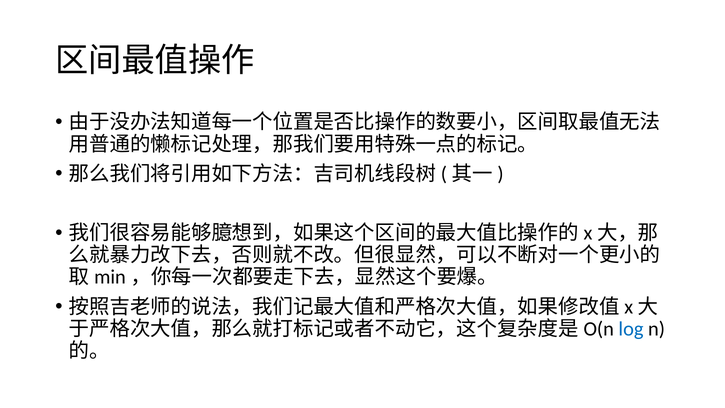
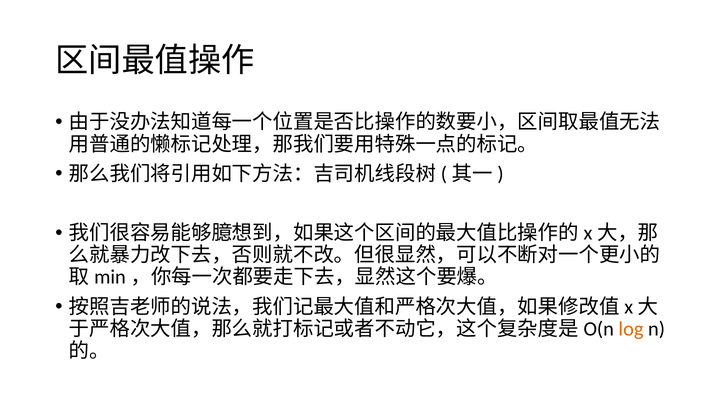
log colour: blue -> orange (631, 329)
